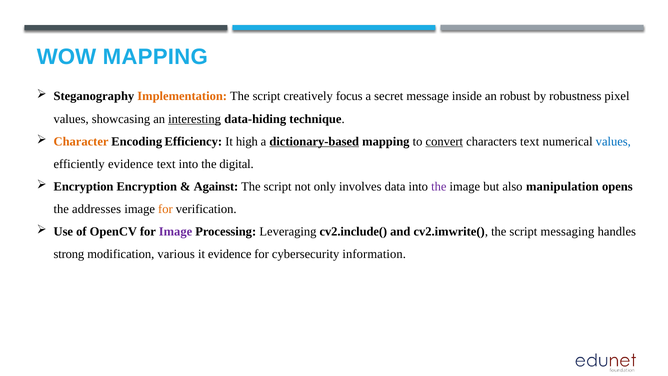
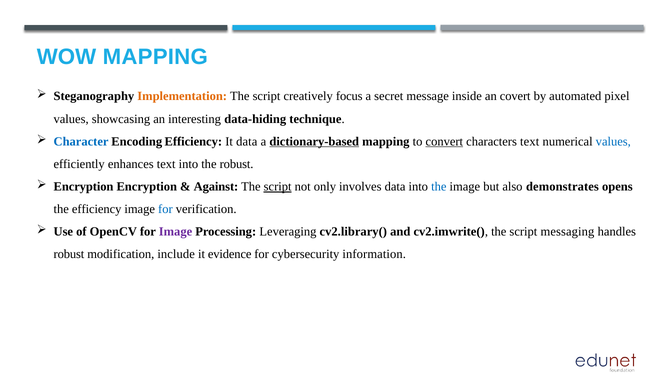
robust: robust -> covert (515, 96)
robustness: robustness -> automated (575, 96)
interesting underline: present -> none (195, 119)
Character colour: orange -> blue (81, 141)
It high: high -> data (247, 141)
efficiently evidence: evidence -> enhances (131, 164)
the digital: digital -> robust (237, 164)
script underline: none -> present (278, 186)
the colour: purple -> blue (439, 186)
manipulation: manipulation -> demonstrates (562, 186)
the addresses: addresses -> efficiency (97, 209)
for colour: orange -> blue (165, 209)
cv2.include(: cv2.include( -> cv2.library( (353, 232)
strong: strong -> robust (69, 254)
various: various -> include (176, 254)
